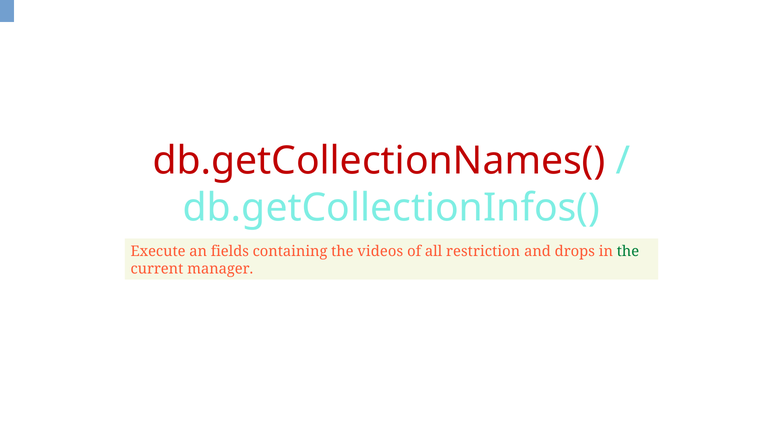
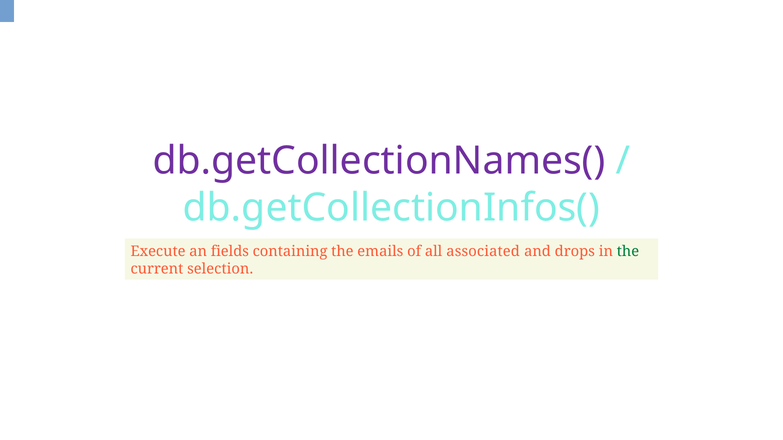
db.getCollectionNames( colour: red -> purple (379, 161)
videos: videos -> emails (380, 252)
restriction: restriction -> associated (483, 252)
manager: manager -> selection (220, 269)
